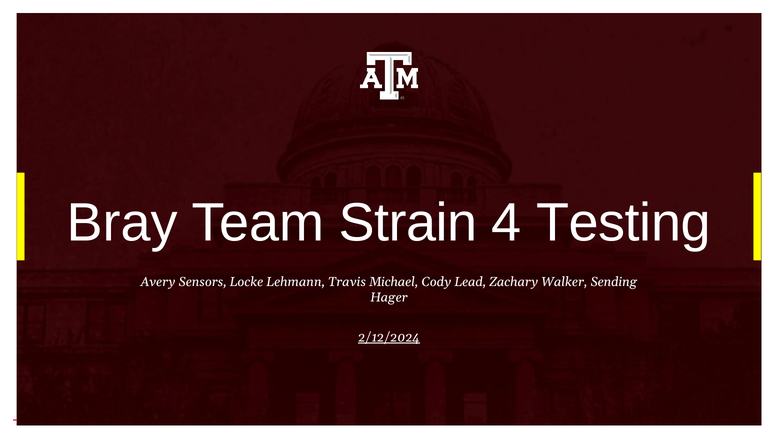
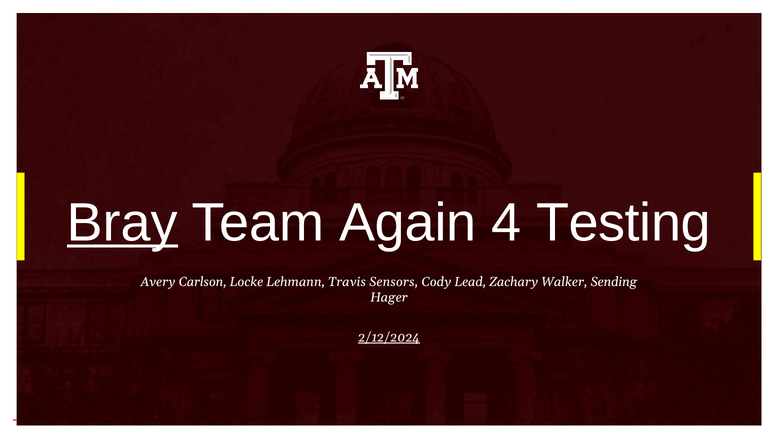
Bray underline: none -> present (122, 223)
Strain: Strain -> Again (408, 223)
Sensors: Sensors -> Carlson (203, 282)
Michael: Michael -> Sensors (394, 282)
